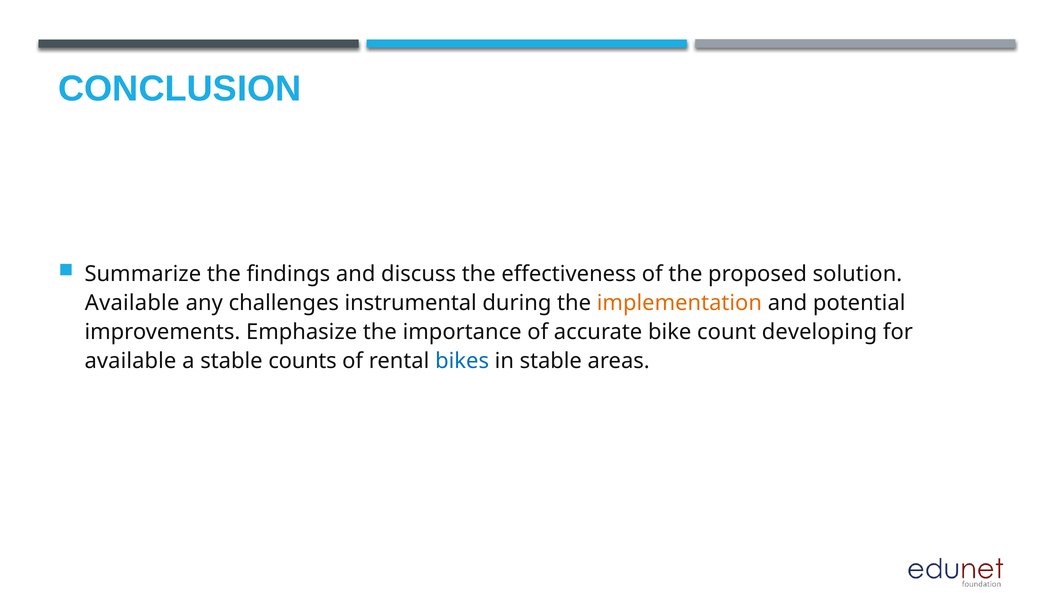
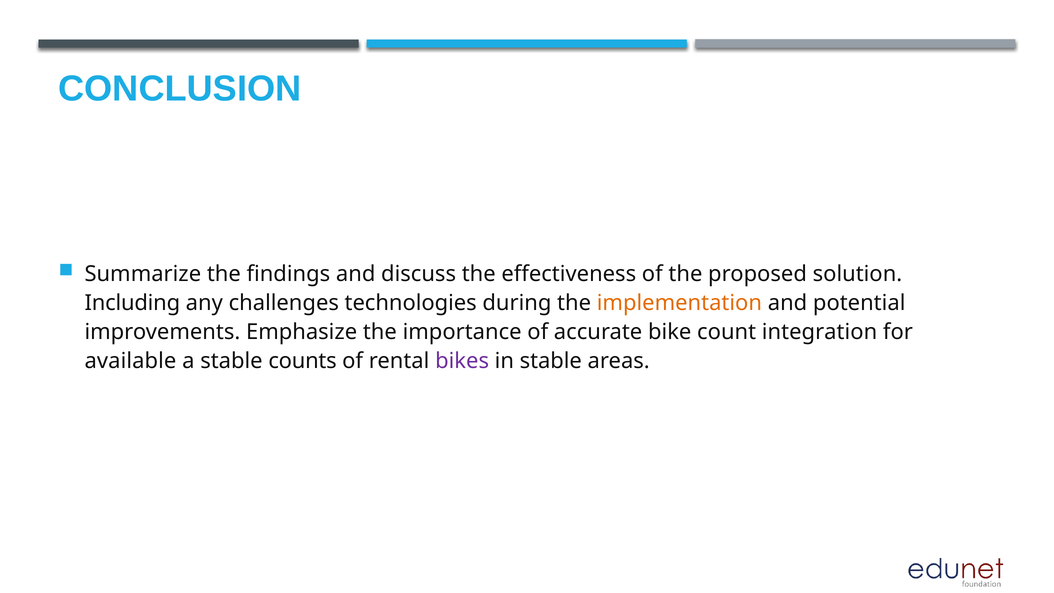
Available: Available -> Including (132, 303)
instrumental: instrumental -> technologies (411, 303)
developing: developing -> integration (820, 332)
bikes colour: blue -> purple (462, 361)
